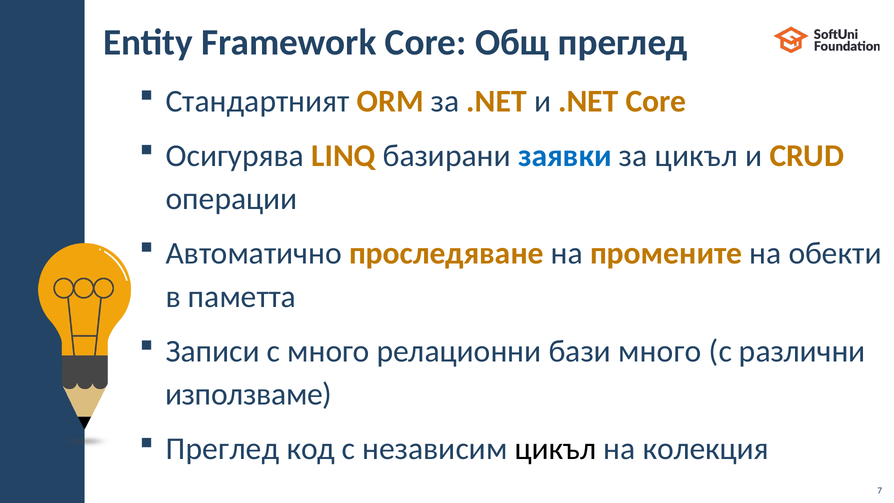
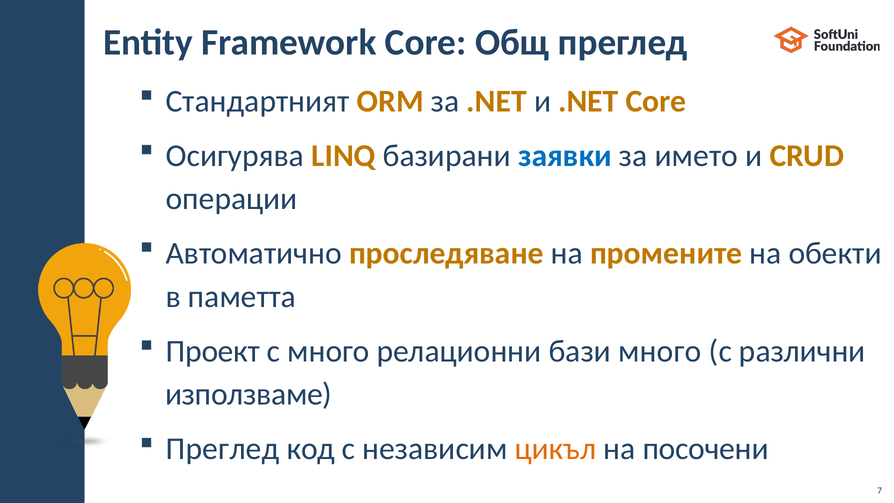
за цикъл: цикъл -> името (696, 156)
Записи: Записи -> Проект (213, 351)
цикъл colour: black -> orange (555, 449)
колекция: колекция -> посочени (706, 449)
